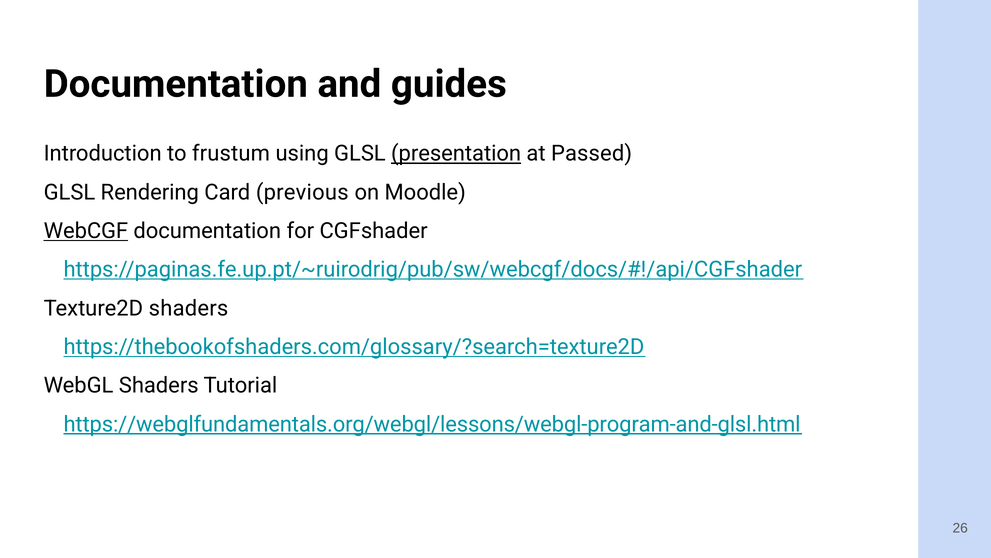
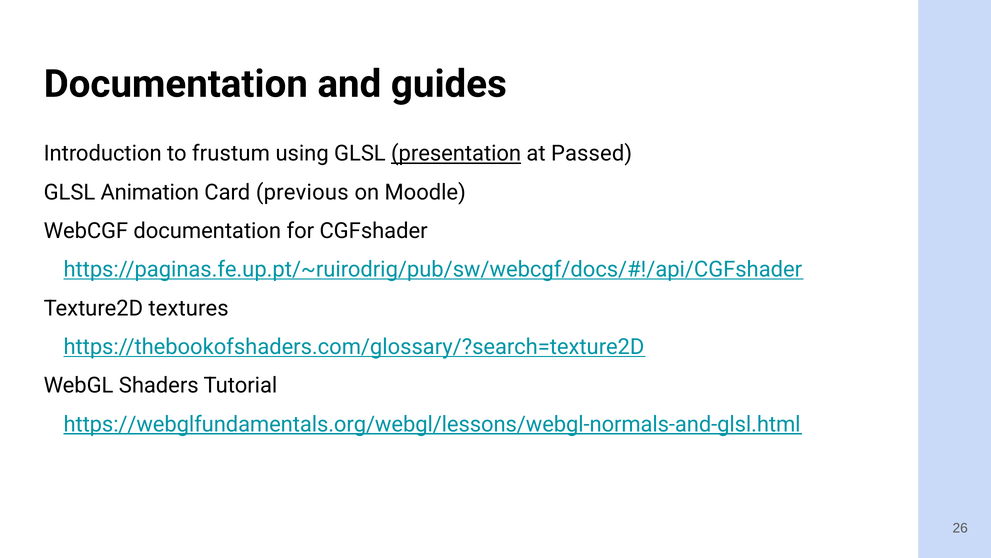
Rendering: Rendering -> Animation (150, 192)
WebCGF underline: present -> none (86, 231)
Texture2D shaders: shaders -> textures (189, 308)
https://webglfundamentals.org/webgl/lessons/webgl-program-and-glsl.html: https://webglfundamentals.org/webgl/lessons/webgl-program-and-glsl.html -> https://webglfundamentals.org/webgl/lessons/webgl-normals-and-glsl.html (432, 424)
